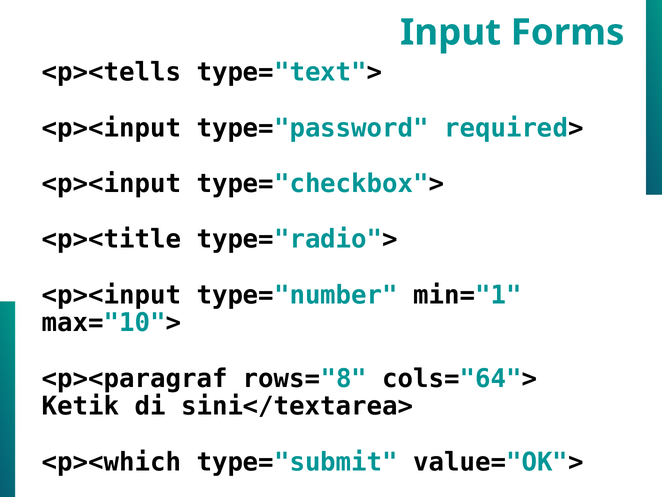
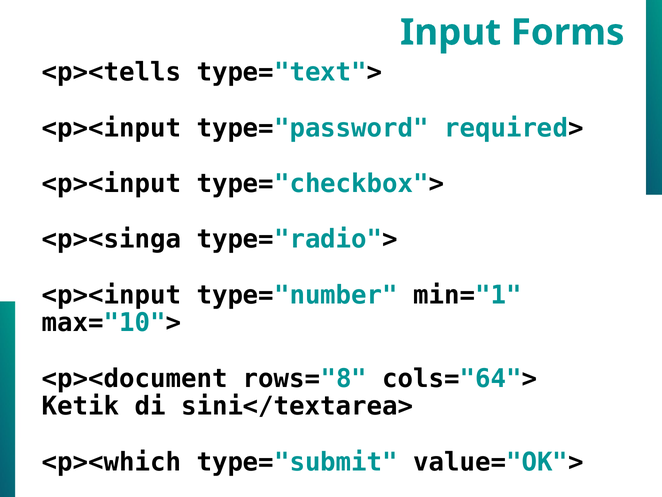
<p><title: <p><title -> <p><singa (112, 239)
<p><paragraf: <p><paragraf -> <p><document (135, 378)
